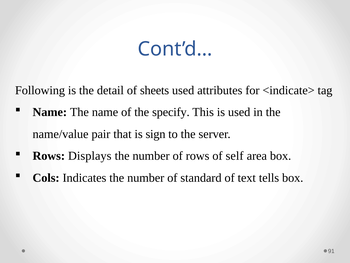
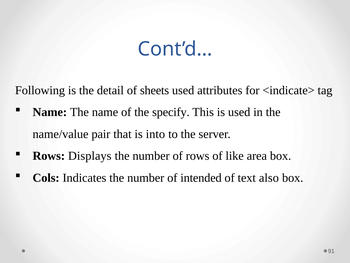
sign: sign -> into (155, 134)
self: self -> like (235, 156)
standard: standard -> intended (201, 178)
tells: tells -> also (269, 178)
